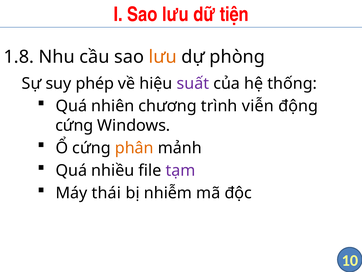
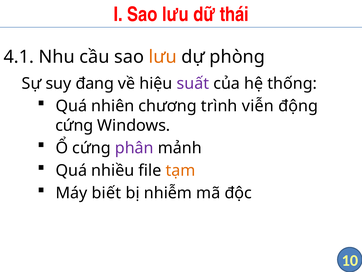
tiện: tiện -> thái (234, 14)
1.8: 1.8 -> 4.1 (19, 57)
phép: phép -> đang (95, 83)
phân colour: orange -> purple (134, 148)
tạm colour: purple -> orange (180, 170)
thái: thái -> biết (106, 193)
